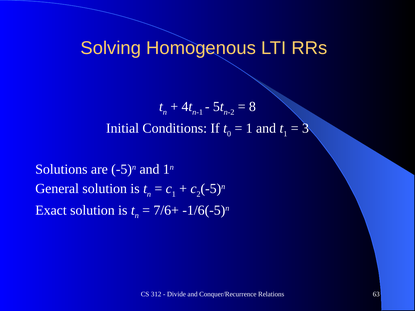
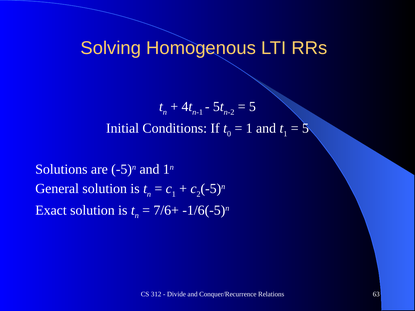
8: 8 -> 5 (252, 107)
3: 3 -> 5 (305, 128)
